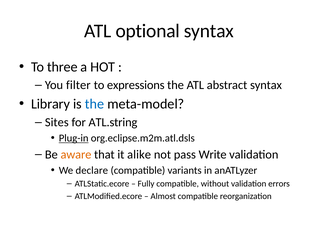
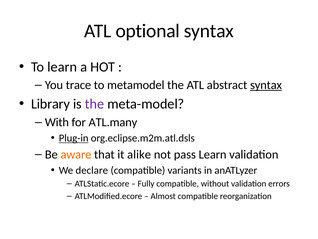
To three: three -> learn (62, 67)
filter: filter -> trace (78, 85)
expressions: expressions -> metamodel (136, 85)
syntax underline: none -> present (266, 85)
the colour: blue -> purple (95, 104)
Sites: Sites -> With (57, 122)
ATL.string: ATL.string -> ATL.many (113, 122)
pass Write: Write -> Learn (213, 154)
